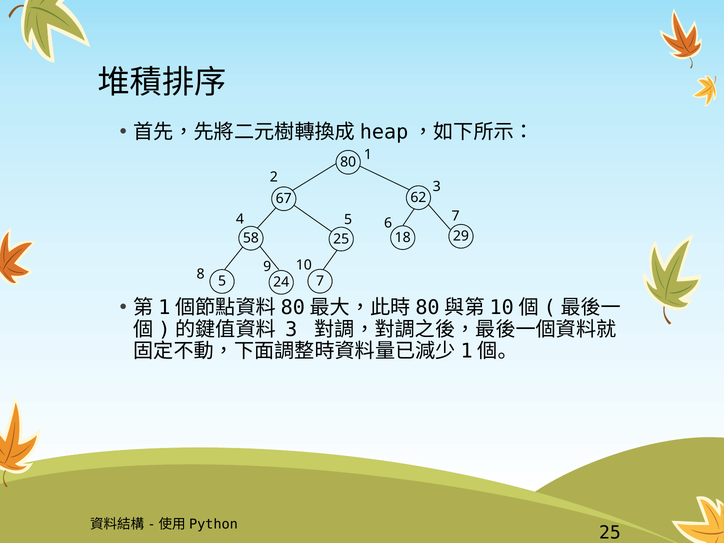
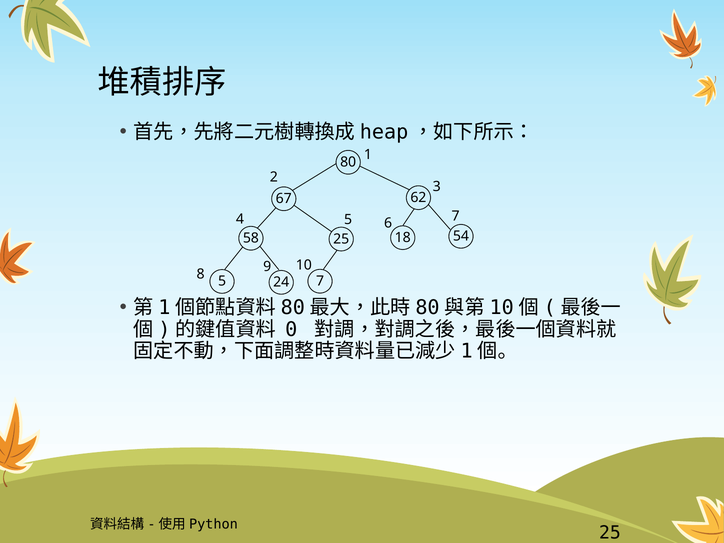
29: 29 -> 54 (461, 236)
3: 3 -> 0 (291, 329)
